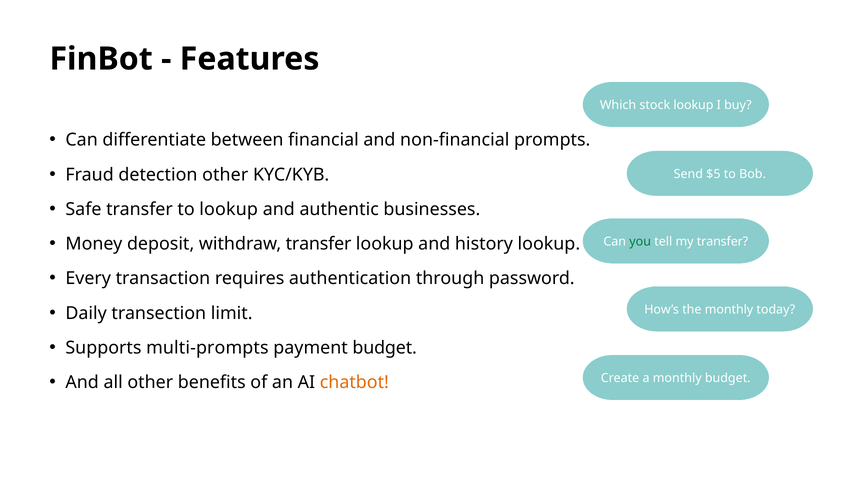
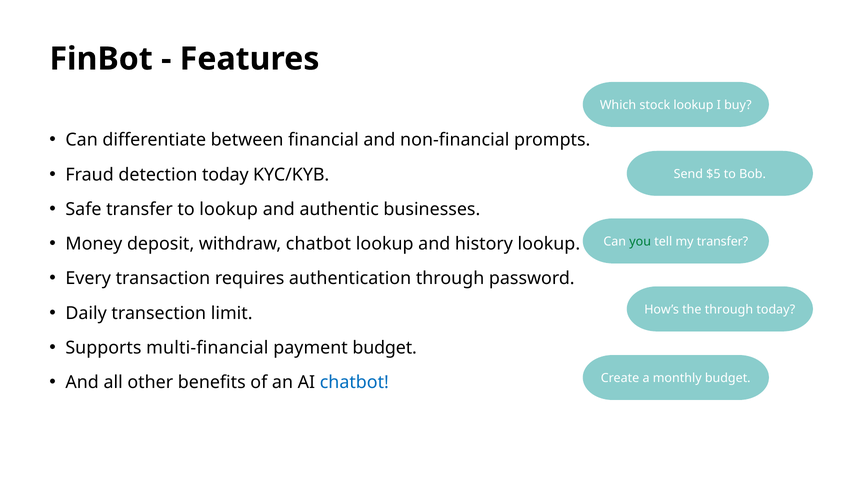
detection other: other -> today (225, 174)
withdraw transfer: transfer -> chatbot (318, 244)
the monthly: monthly -> through (729, 309)
multi-prompts: multi-prompts -> multi-financial (207, 347)
chatbot colour: orange -> blue (354, 382)
